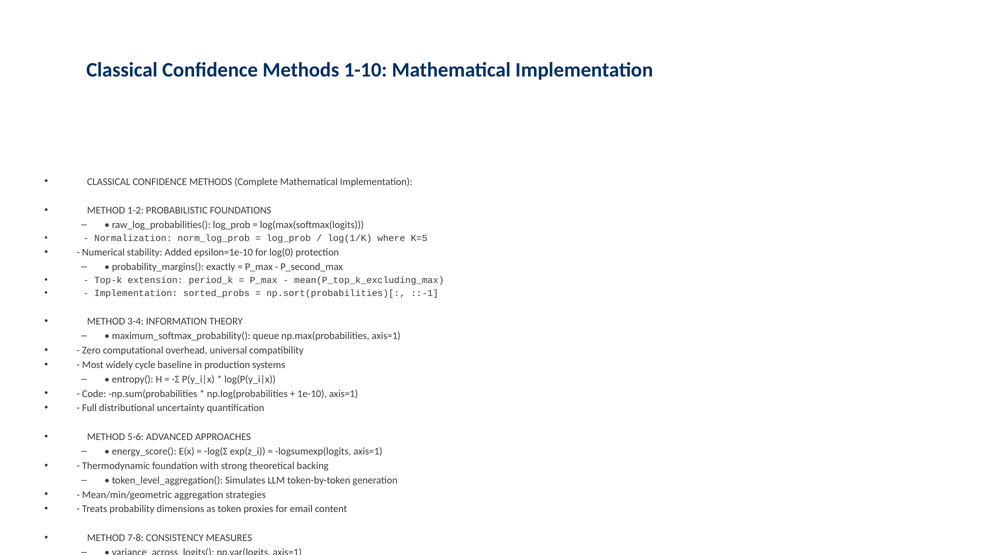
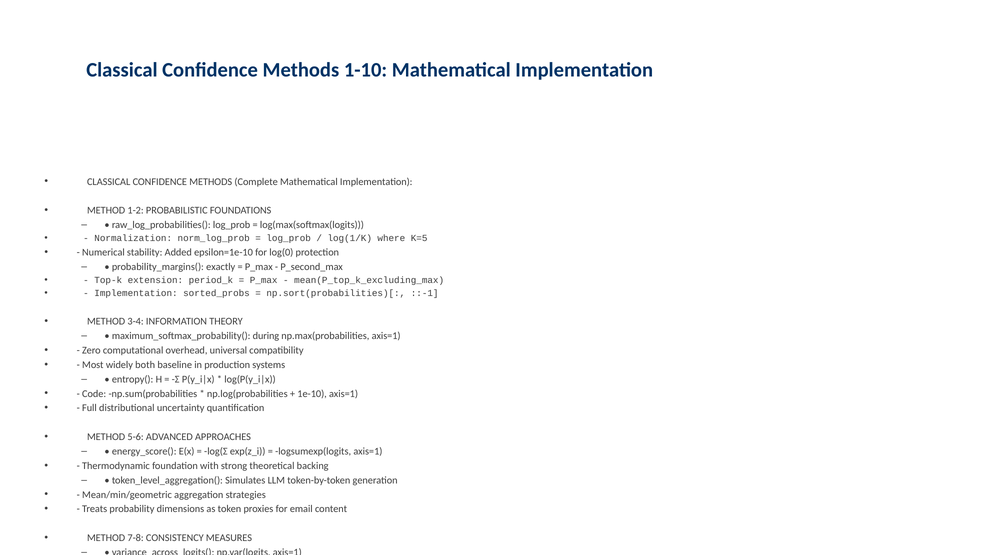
queue: queue -> during (266, 336)
cycle: cycle -> both (145, 365)
